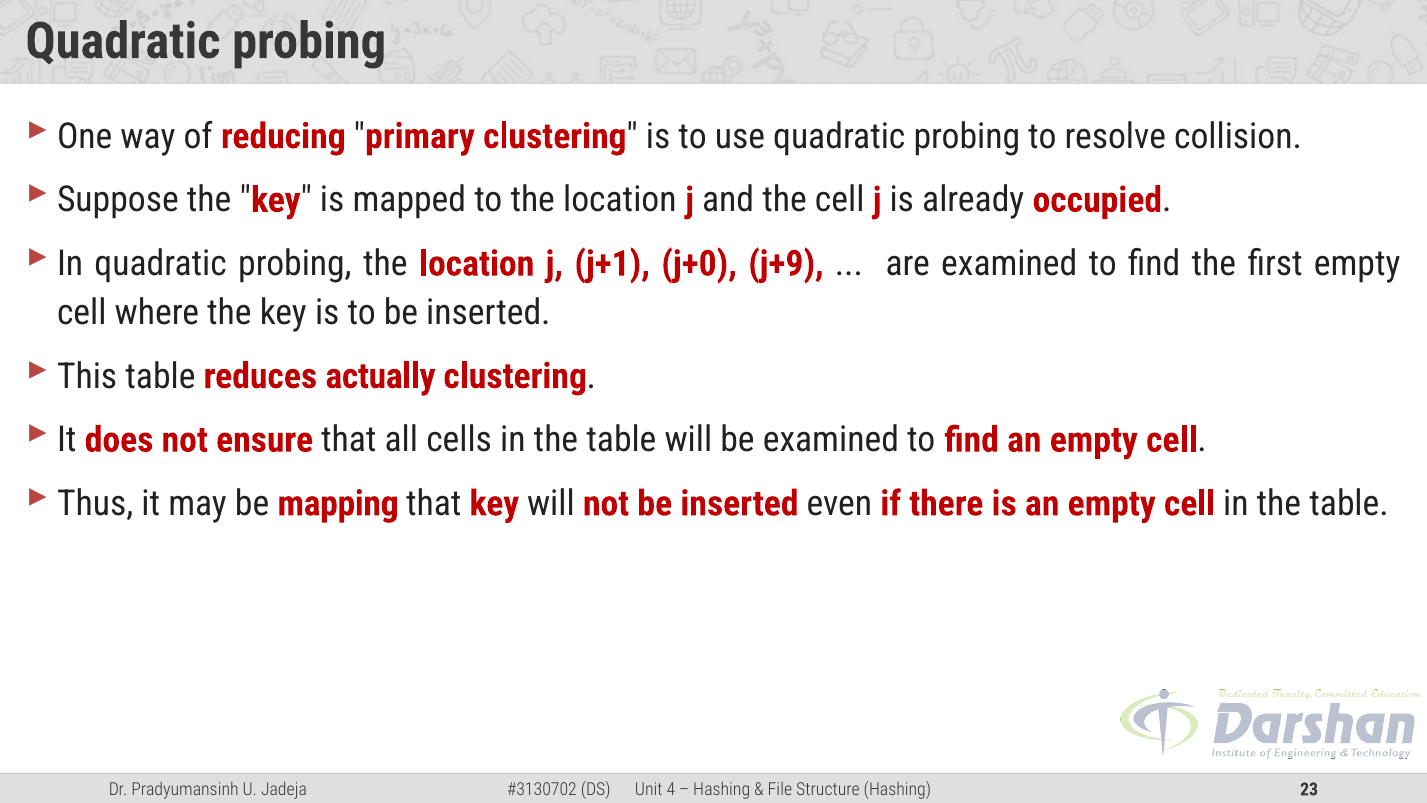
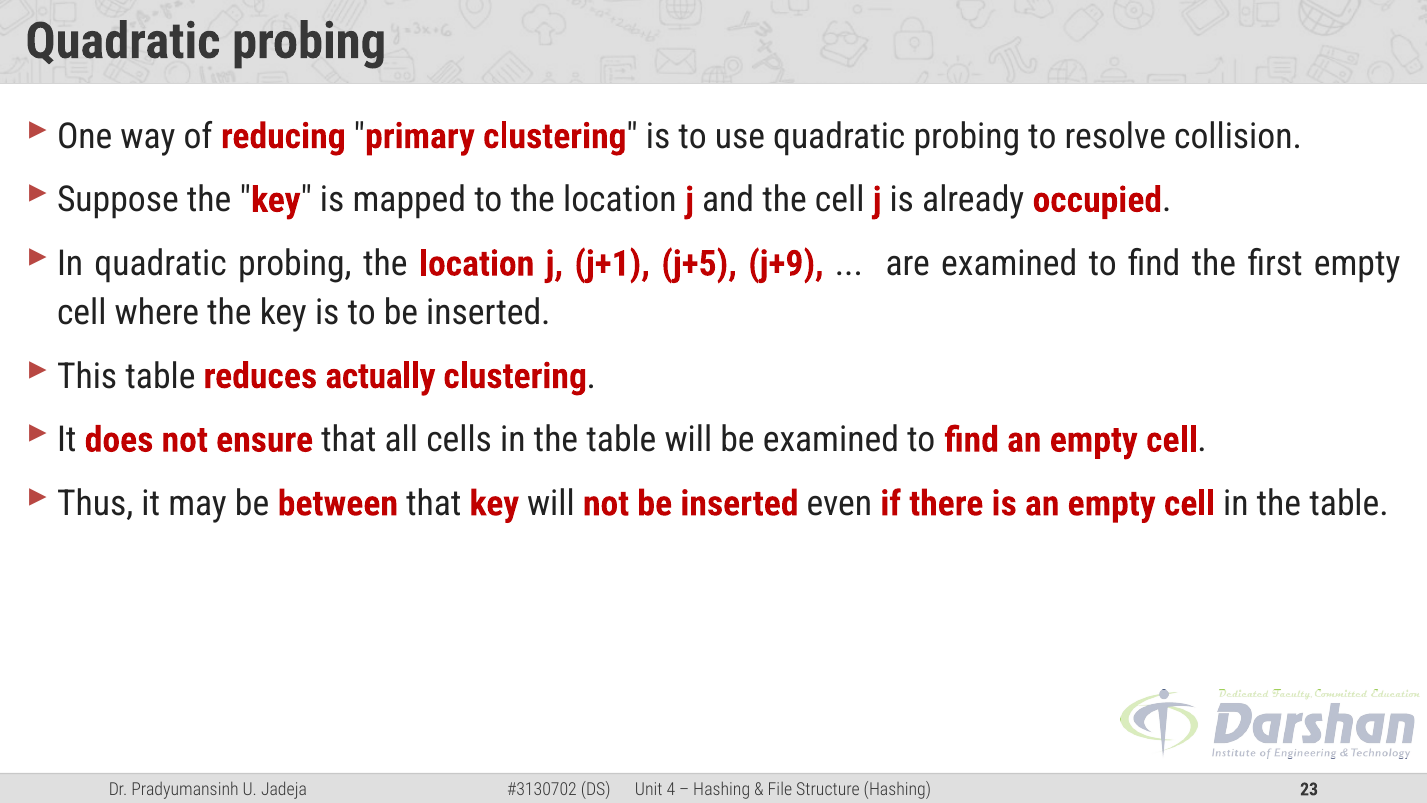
j+0: j+0 -> j+5 (699, 264)
mapping: mapping -> between (338, 503)
